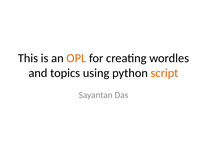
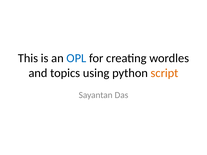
OPL colour: orange -> blue (76, 58)
